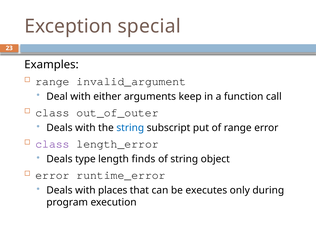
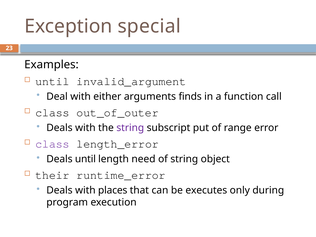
range: range -> until (52, 81)
keep: keep -> finds (190, 96)
string colour: blue -> purple (130, 128)
Deals type: type -> until (85, 159)
finds: finds -> need (143, 159)
error: error -> their (52, 175)
